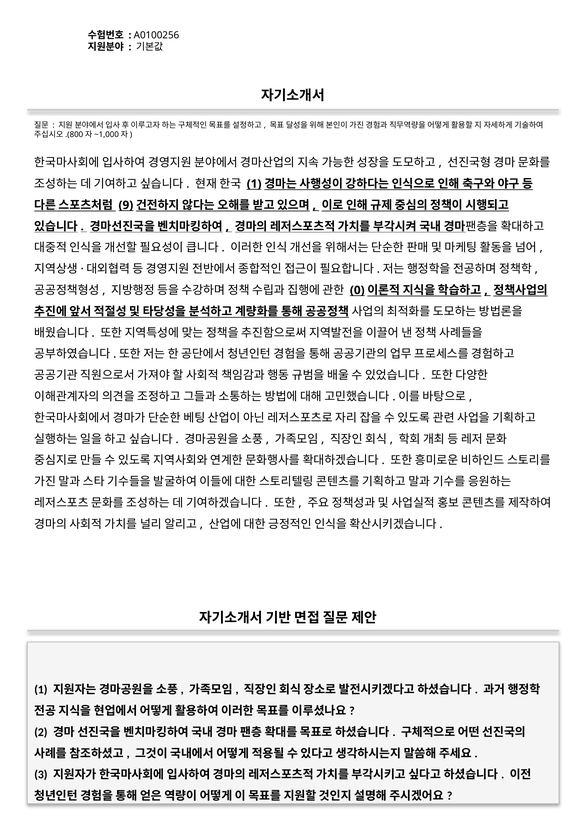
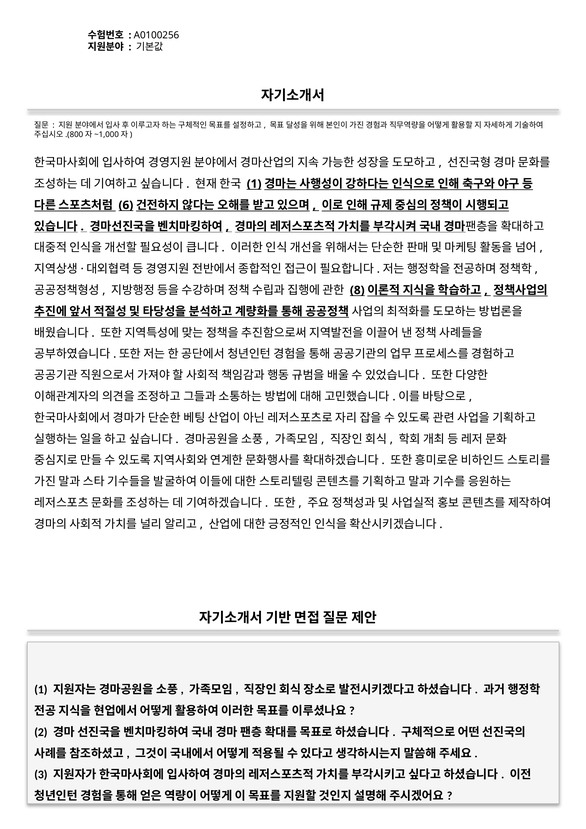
9: 9 -> 6 (126, 205)
0: 0 -> 8 (357, 290)
